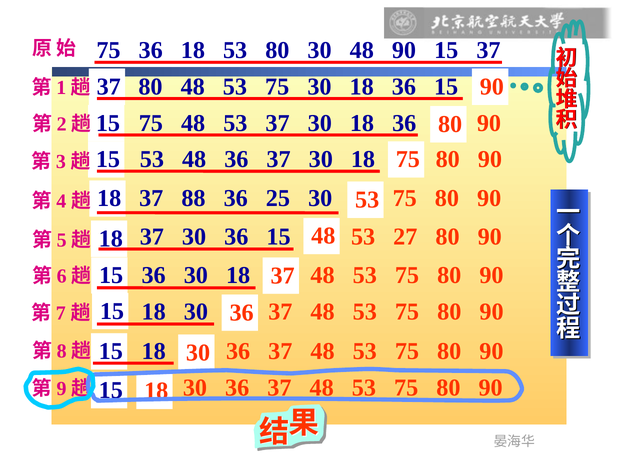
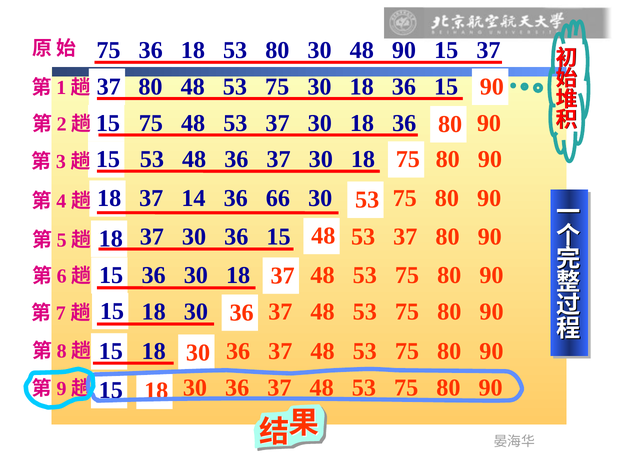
88: 88 -> 14 (193, 198)
25: 25 -> 66 (278, 198)
27: 27 -> 37 (405, 236)
